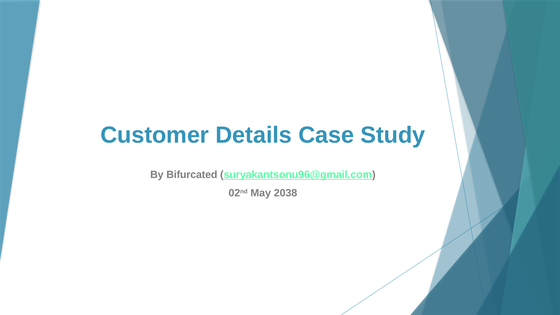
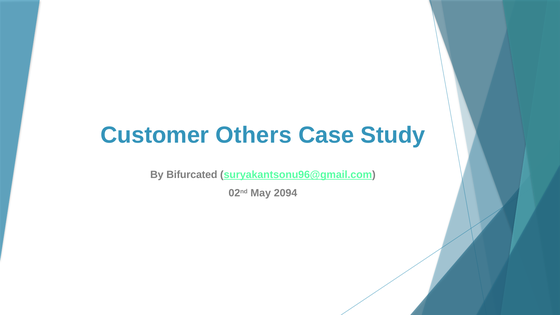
Details: Details -> Others (254, 135)
2038: 2038 -> 2094 (286, 193)
